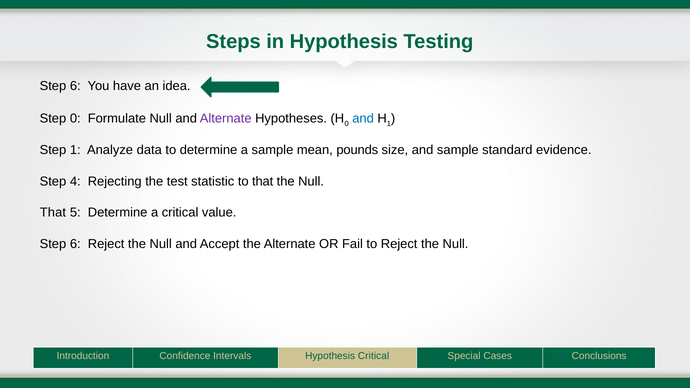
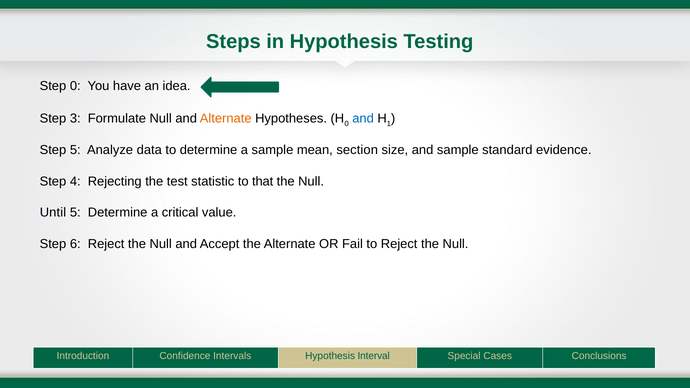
6: 6 -> 0 (75, 86)
Step 0: 0 -> 3 (75, 119)
Alternate colour: purple -> orange (226, 119)
Step 1: 1 -> 5 (75, 150)
pounds: pounds -> section (357, 150)
That: That -> Until (53, 213)
Hypothesis Critical: Critical -> Interval (374, 356)
